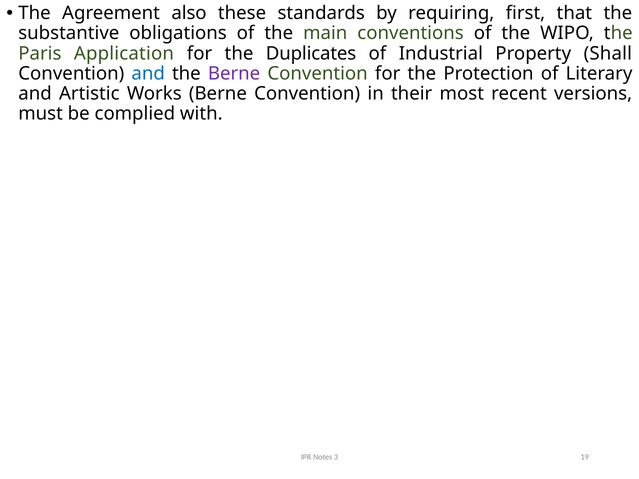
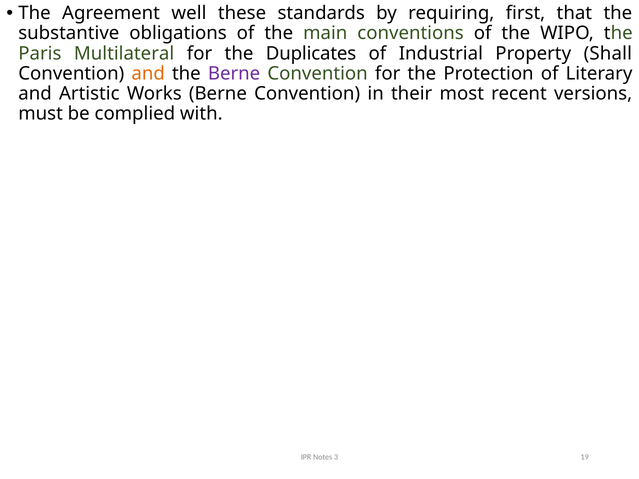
also: also -> well (189, 13)
Application: Application -> Multilateral (124, 53)
and colour: blue -> orange (148, 74)
